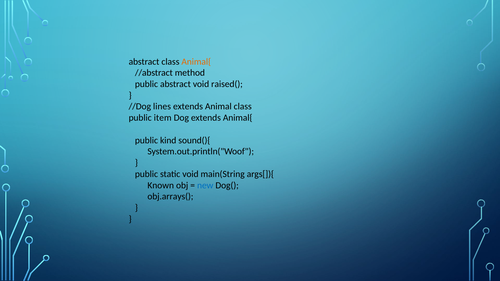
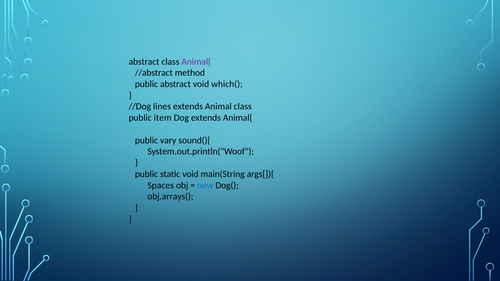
Animal{ colour: orange -> purple (196, 62)
raised(: raised( -> which( (227, 84)
kind: kind -> vary (168, 140)
Known: Known -> Spaces (161, 185)
